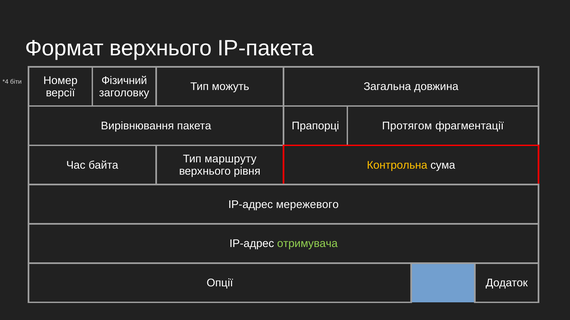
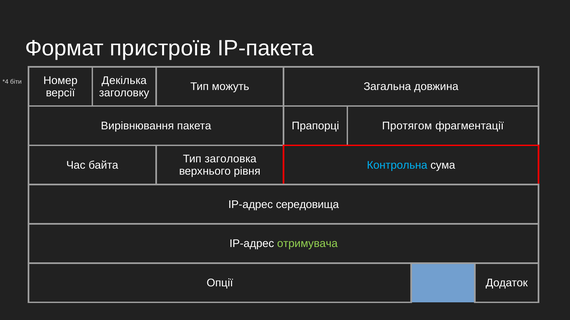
Формат верхнього: верхнього -> пристроїв (161, 48)
Фізичний: Фізичний -> Декілька (124, 81)
маршруту: маршруту -> заголовка (231, 159)
Контрольна colour: yellow -> light blue (397, 165)
мережевого: мережевого -> середовища (307, 205)
